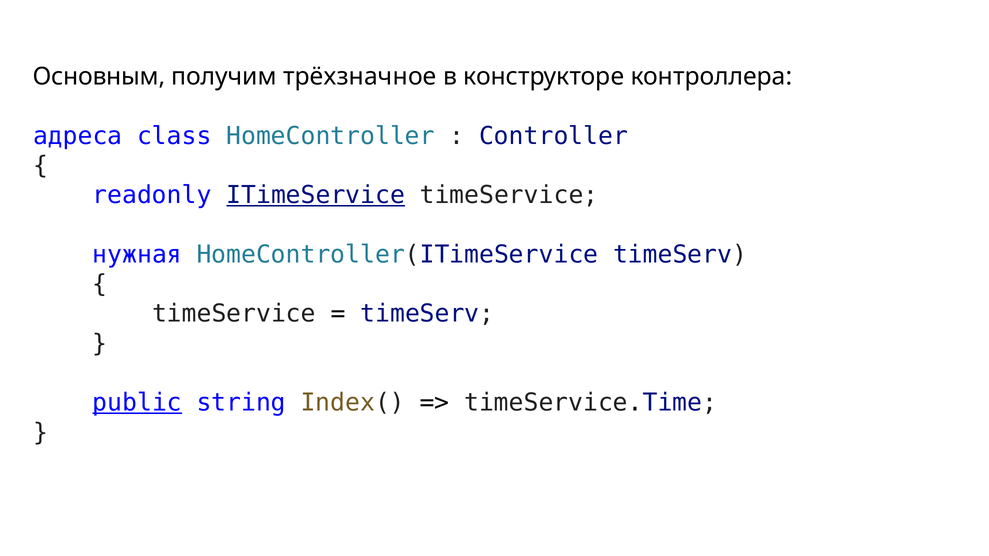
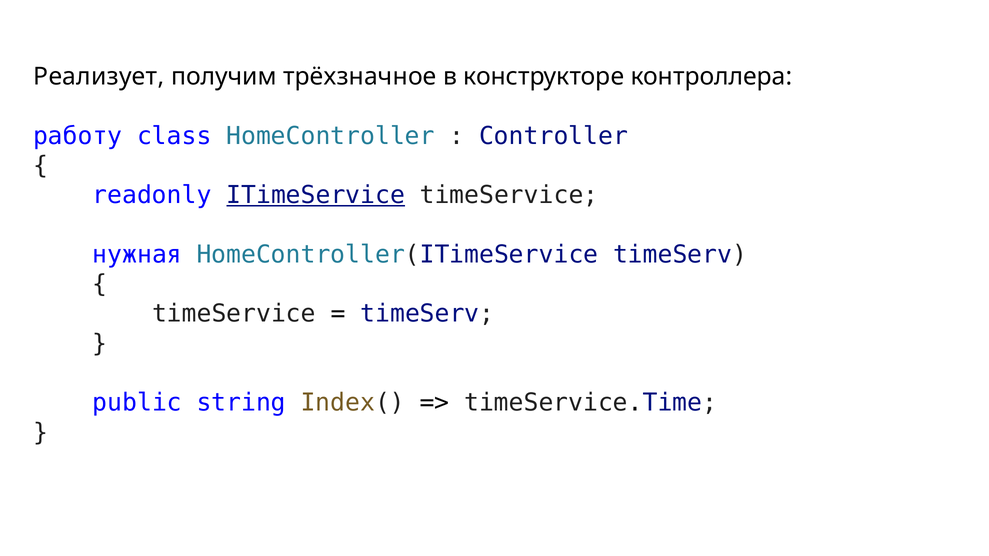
Основным: Основным -> Реализует (99, 77)
адреса: адреса -> работу (78, 136)
public underline: present -> none (137, 403)
